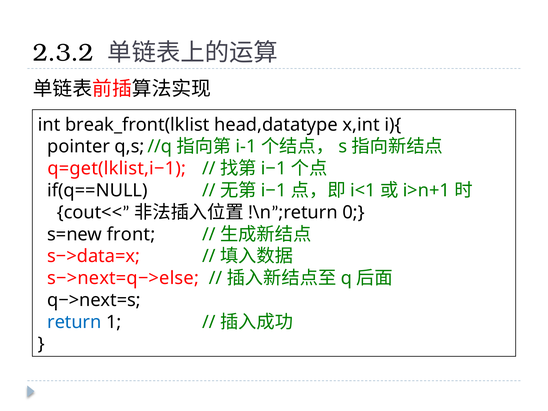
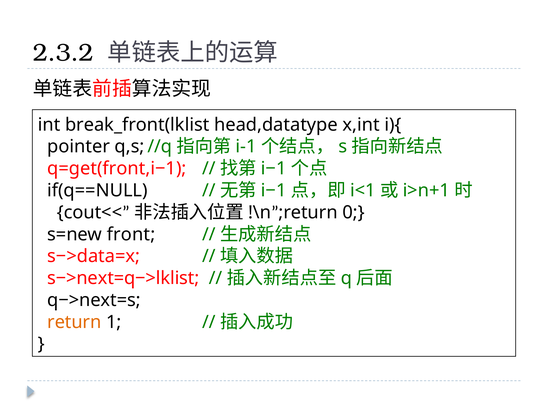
q=get(lklist,i−1: q=get(lklist,i−1 -> q=get(front,i−1 (117, 169)
s−>next=q−>else: s−>next=q−>else -> s−>next=q−>lklist (123, 278)
return colour: blue -> orange (74, 322)
